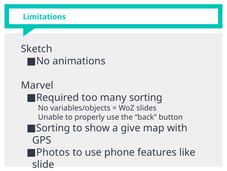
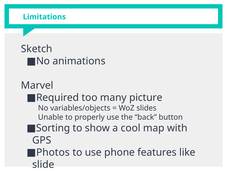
many sorting: sorting -> picture (146, 97)
give: give -> cool (131, 127)
